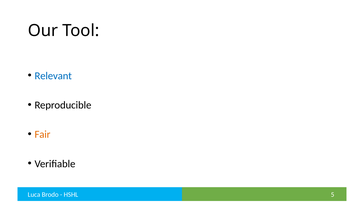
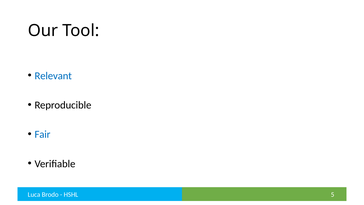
Fair colour: orange -> blue (42, 134)
